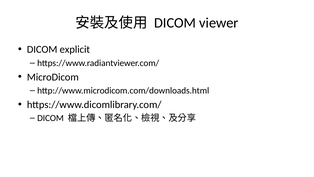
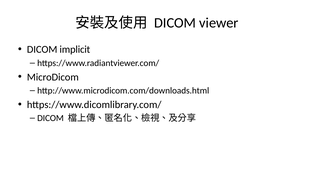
explicit: explicit -> implicit (75, 49)
